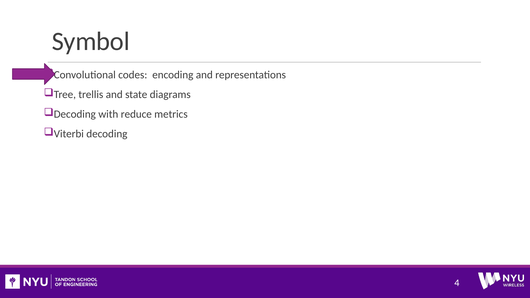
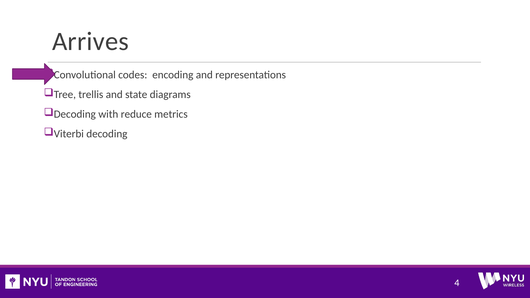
Symbol: Symbol -> Arrives (90, 42)
